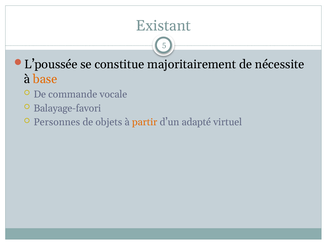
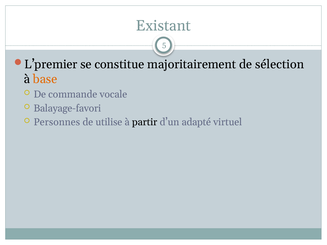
L’poussée: L’poussée -> L’premier (51, 64)
nécessite: nécessite -> sélection (280, 64)
objets: objets -> utilise (109, 122)
partir colour: orange -> black (145, 122)
